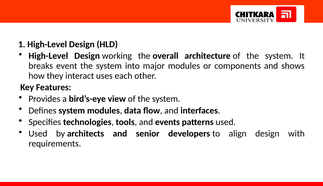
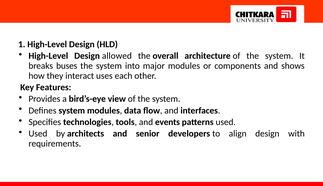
working: working -> allowed (117, 56)
event: event -> buses (67, 66)
